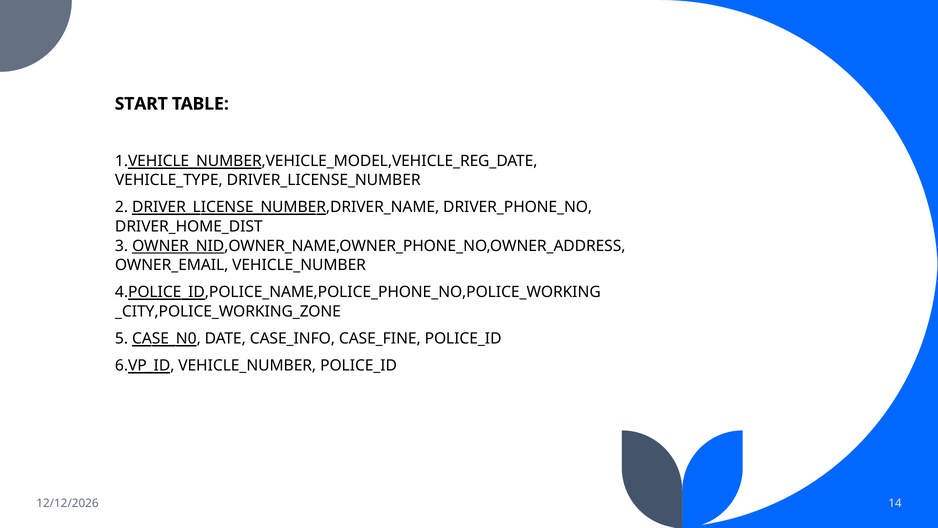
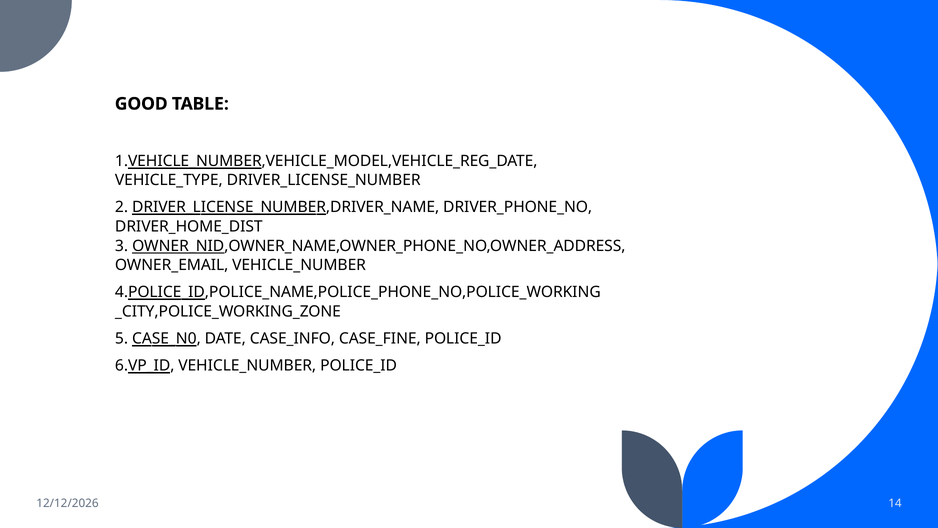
START: START -> GOOD (141, 104)
